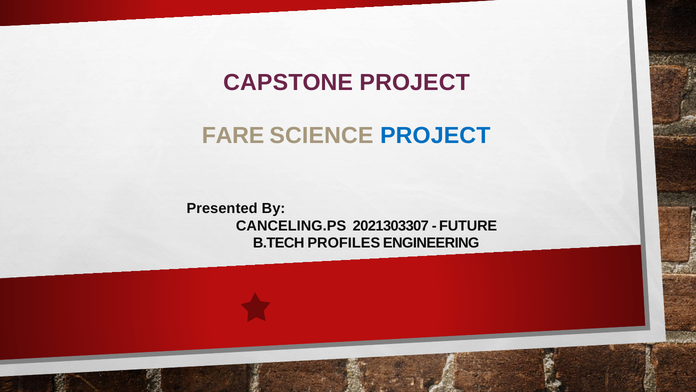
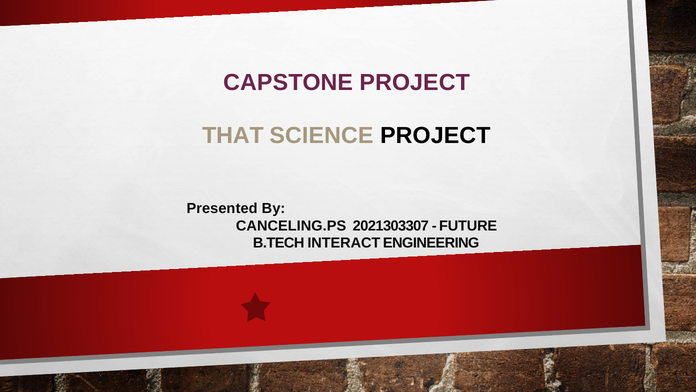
FARE: FARE -> THAT (233, 136)
PROJECT colour: blue -> black (435, 136)
PROFILES: PROFILES -> INTERACT (344, 243)
